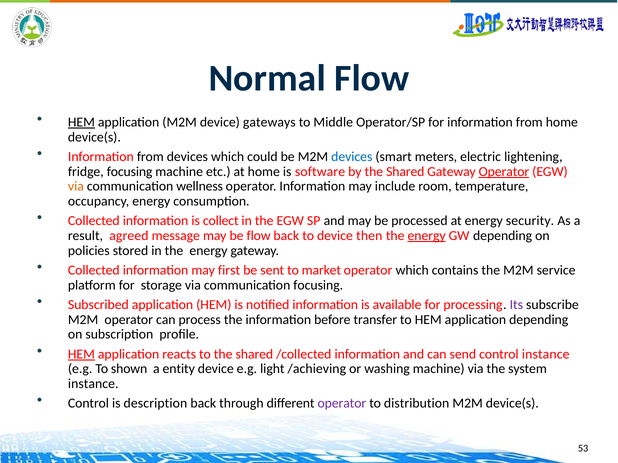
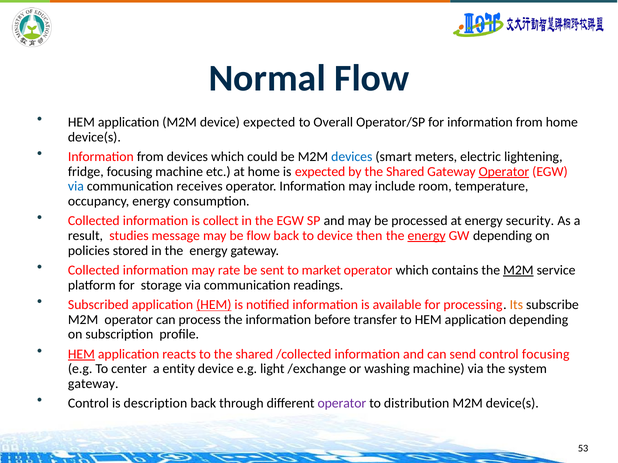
HEM underline: present -> none (81, 122)
device gateways: gateways -> expected (269, 122)
Middle: Middle -> Overall (333, 122)
is software: software -> expected (320, 172)
via colour: orange -> blue (76, 187)
wellness: wellness -> receives (200, 187)
agreed: agreed -> studies (129, 236)
first: first -> rate (229, 271)
M2M underline: none -> present (518, 271)
communication focusing: focusing -> readings (318, 285)
HEM underline: none -> present (214, 305)
Its colour: purple -> orange (516, 305)
control instance: instance -> focusing (546, 354)
shown: shown -> center (129, 369)
/achieving: /achieving -> /exchange (317, 369)
instance: instance -> gateway (93, 384)
